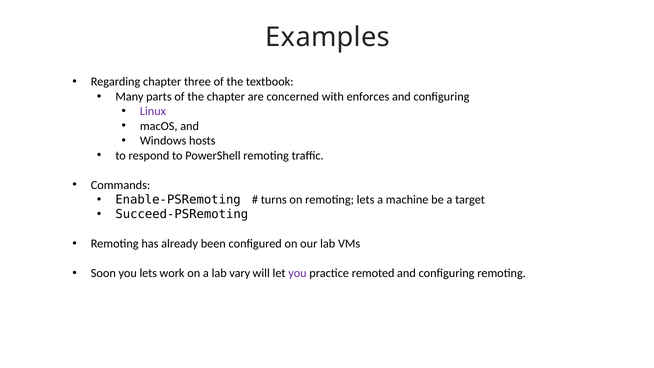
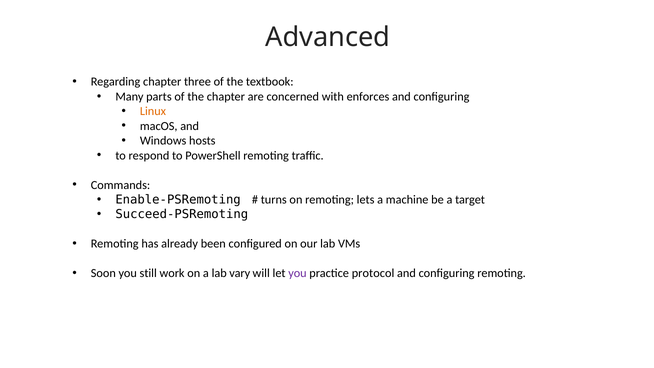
Examples: Examples -> Advanced (328, 37)
Linux colour: purple -> orange (153, 111)
you lets: lets -> still (148, 273)
remoted: remoted -> protocol (373, 273)
